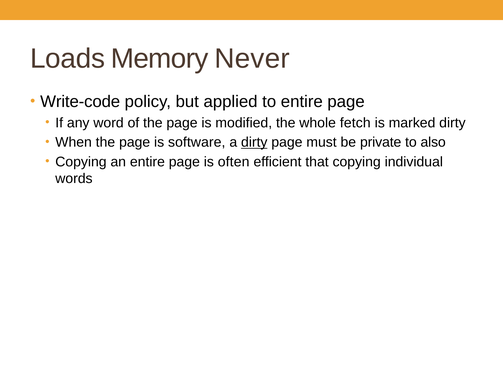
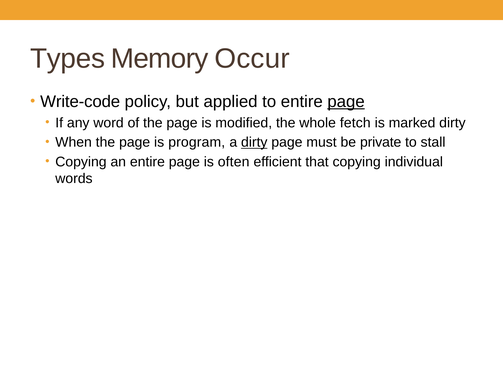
Loads: Loads -> Types (68, 59)
Never: Never -> Occur (252, 59)
page underline: none -> present (346, 102)
software: software -> program (197, 142)
also: also -> stall (433, 142)
